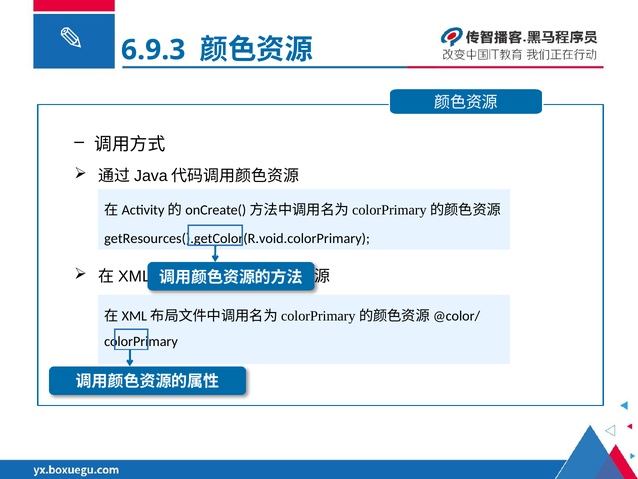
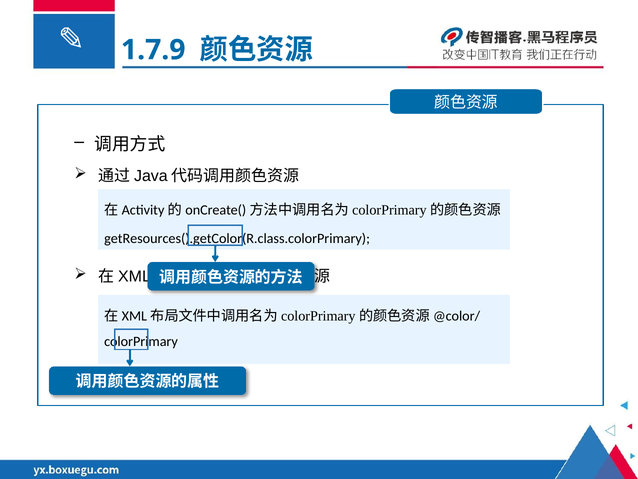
6.9.3: 6.9.3 -> 1.7.9 (153, 50)
getResources().getColor(R.void.colorPrimary: getResources().getColor(R.void.colorPrimary -> getResources().getColor(R.class.colorPrimary (237, 238)
